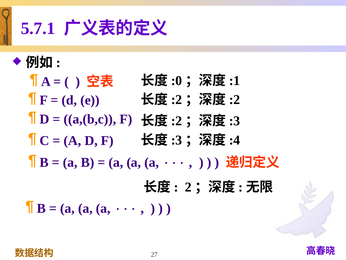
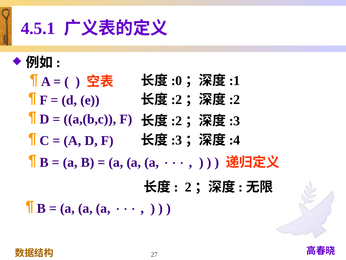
5.7.1: 5.7.1 -> 4.5.1 (38, 28)
